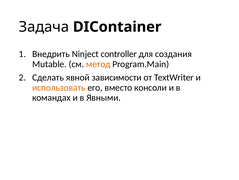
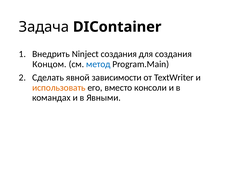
Ninject controller: controller -> создания (119, 54)
Mutable: Mutable -> Концом (49, 64)
метод colour: orange -> blue (98, 64)
